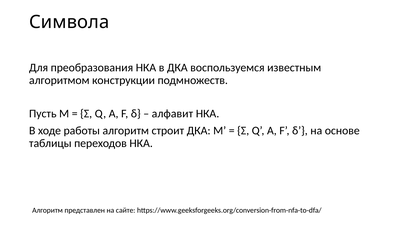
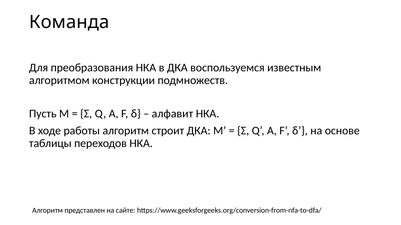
Символа: Символа -> Команда (69, 22)
